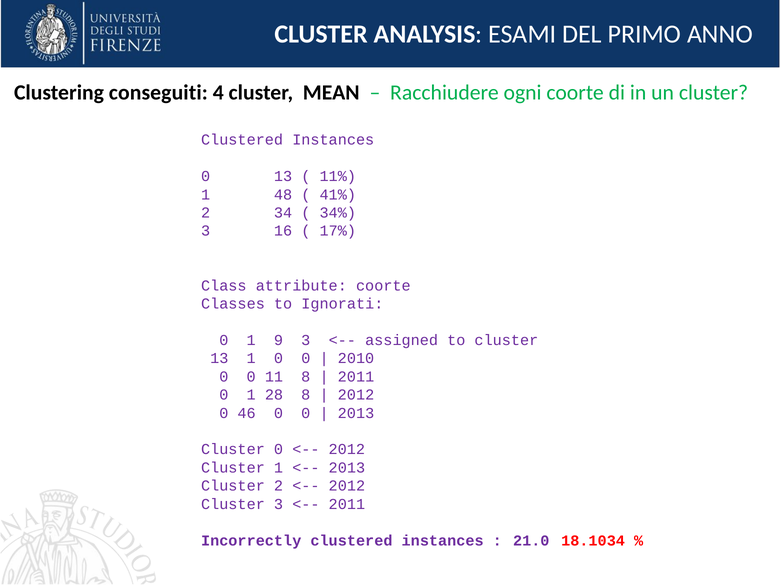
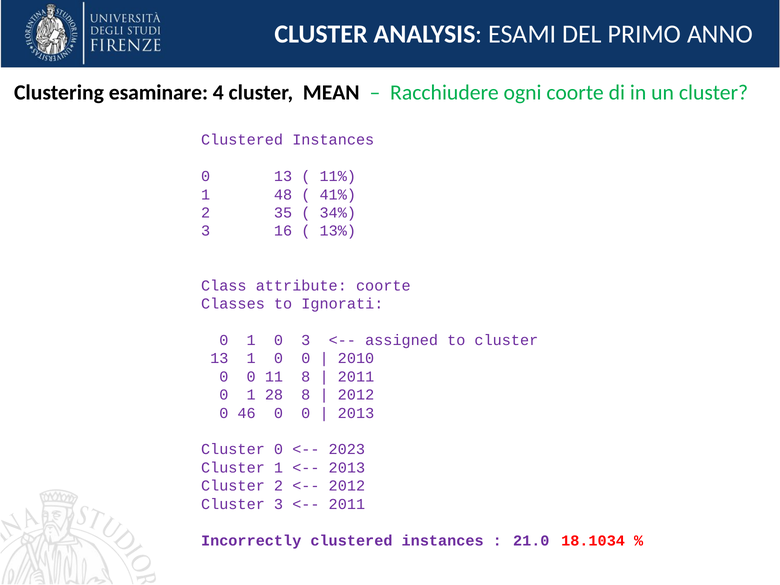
conseguiti: conseguiti -> esaminare (158, 92)
34: 34 -> 35 (283, 213)
17%: 17% -> 13% (338, 231)
0 1 9: 9 -> 0 (279, 340)
2012: 2012 -> 2023 (347, 449)
